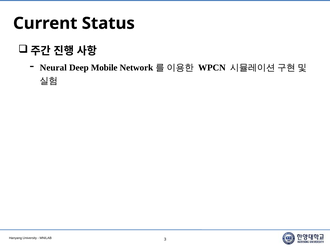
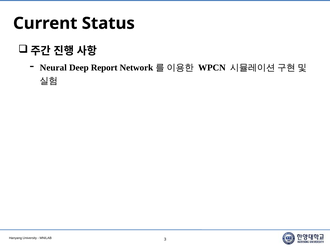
Mobile: Mobile -> Report (104, 68)
